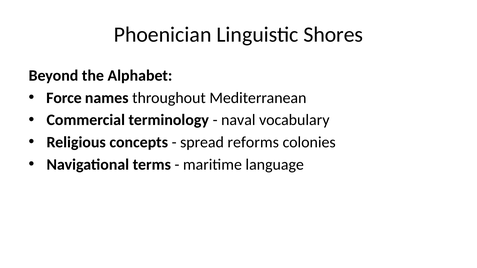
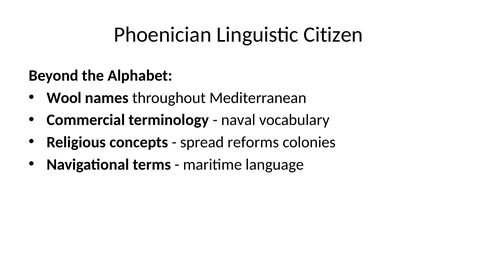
Shores: Shores -> Citizen (333, 35)
Force: Force -> Wool (64, 98)
